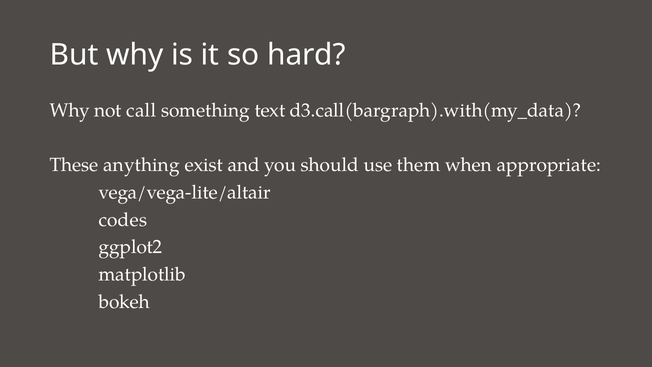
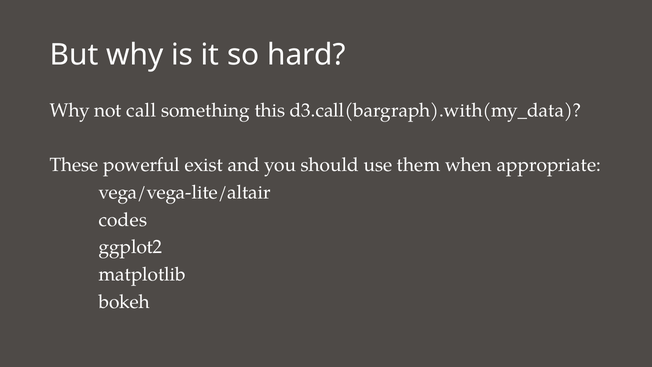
text: text -> this (270, 110)
anything: anything -> powerful (142, 165)
